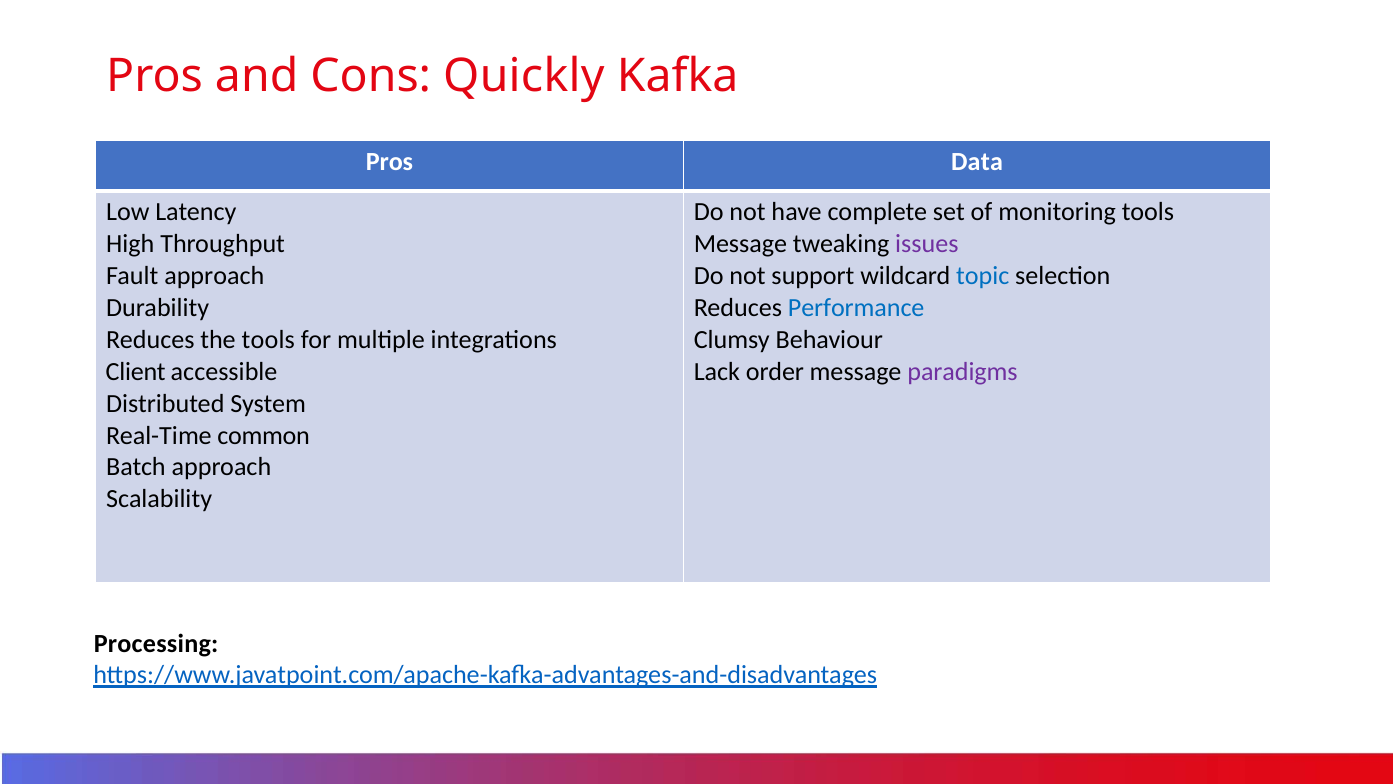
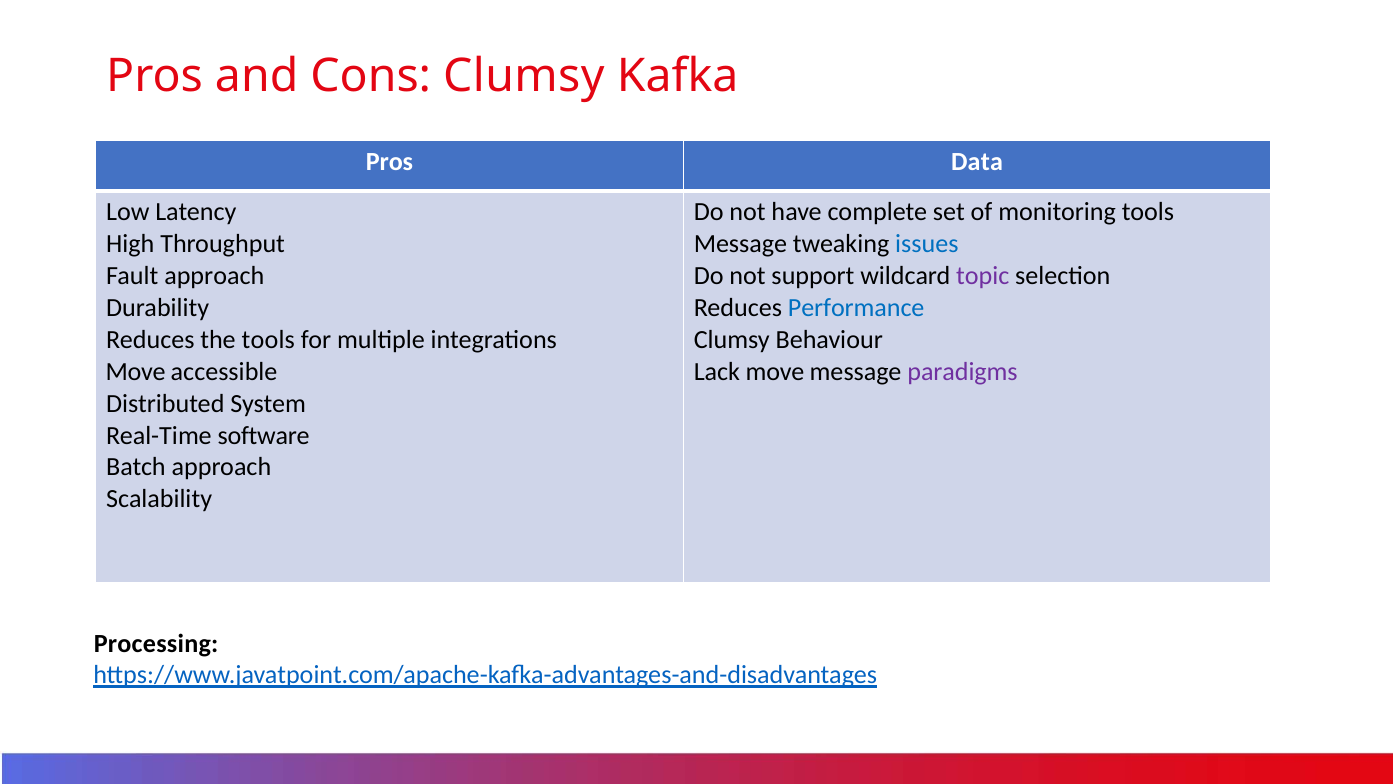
Cons Quickly: Quickly -> Clumsy (524, 76)
issues colour: purple -> blue (927, 244)
topic colour: blue -> purple (983, 276)
Client: Client -> Move (136, 371)
Lack order: order -> move (775, 371)
common: common -> software (264, 435)
